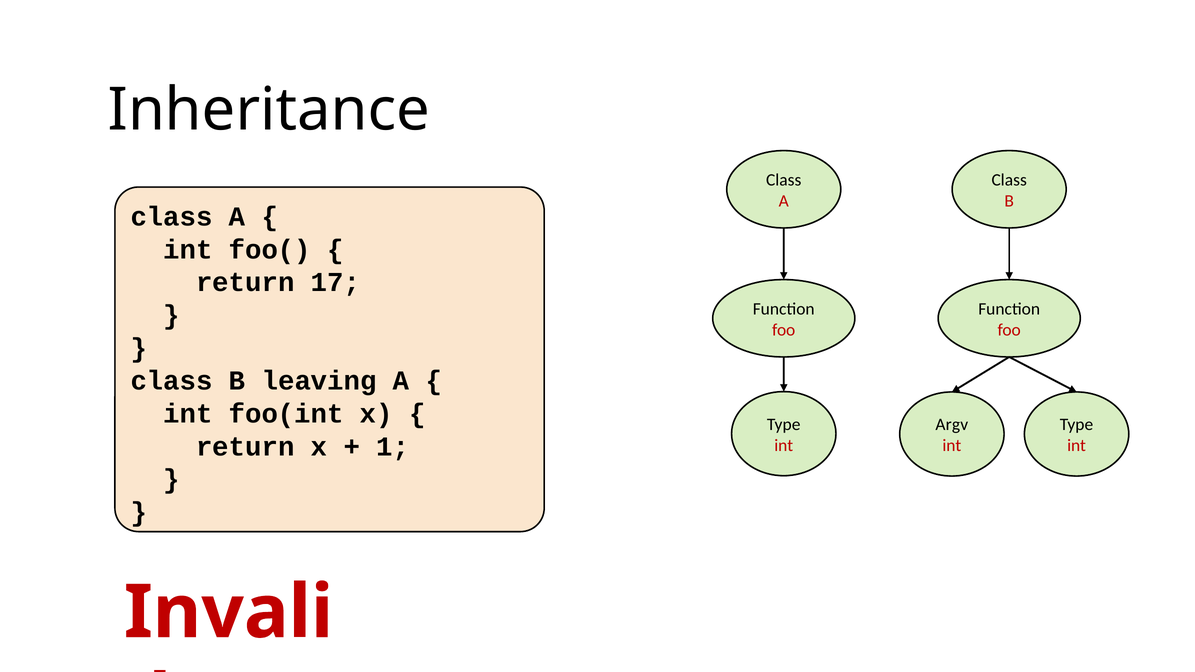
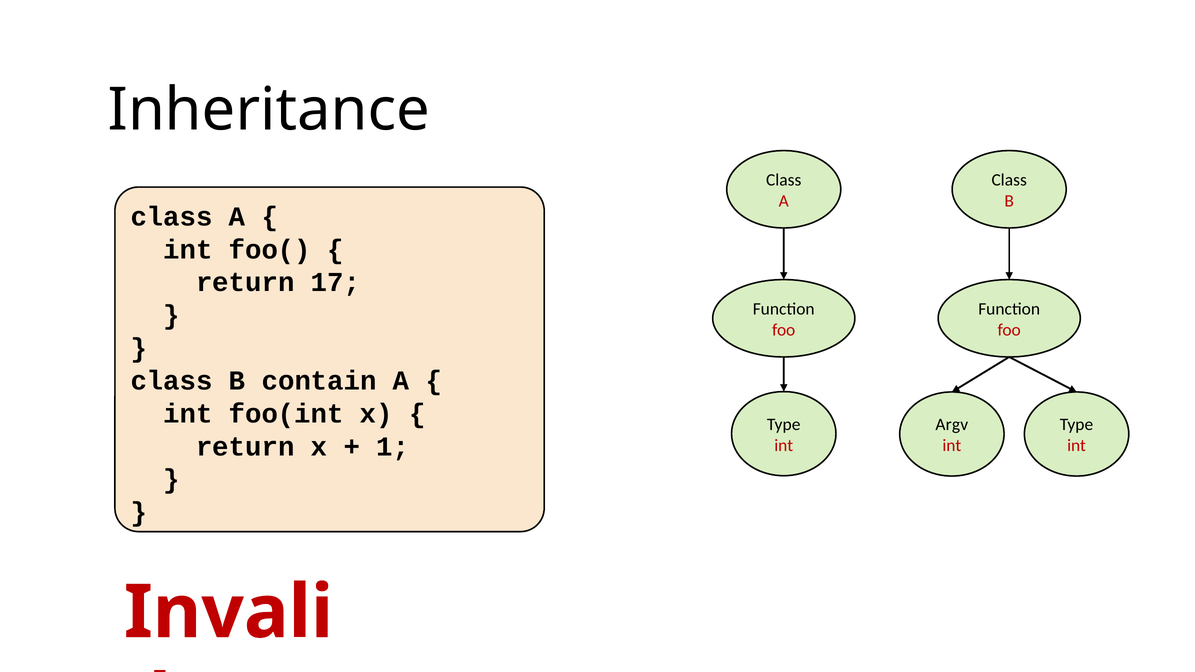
leaving: leaving -> contain (319, 381)
